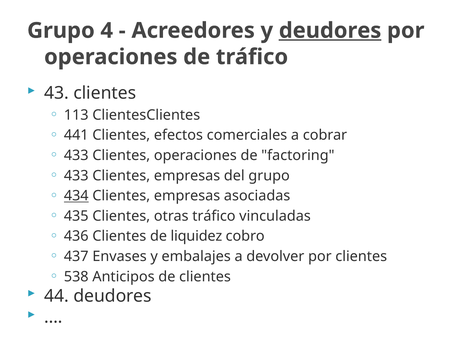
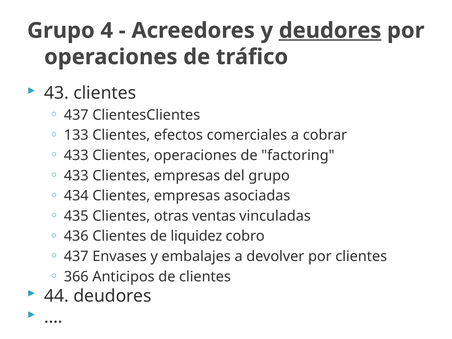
113: 113 -> 437 (76, 115)
441: 441 -> 133 (76, 135)
434 underline: present -> none (76, 196)
otras tráfico: tráfico -> ventas (214, 216)
538: 538 -> 366 (76, 277)
